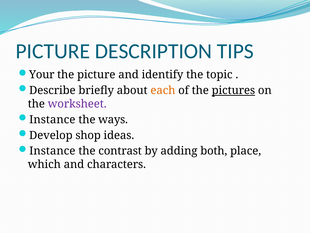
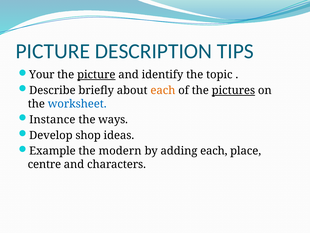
picture underline: none -> present (96, 75)
worksheet colour: purple -> blue (77, 104)
Instance: Instance -> Example (52, 151)
contrast: contrast -> modern (120, 151)
adding both: both -> each (214, 151)
which: which -> centre (44, 164)
